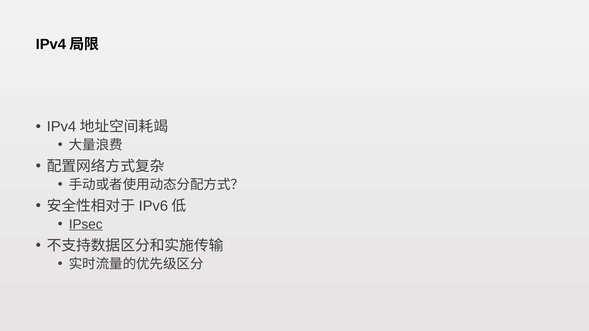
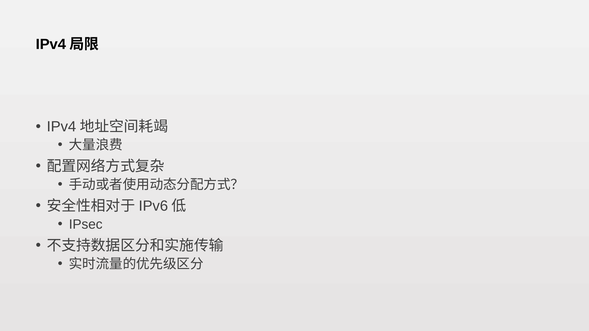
IPsec underline: present -> none (86, 224)
